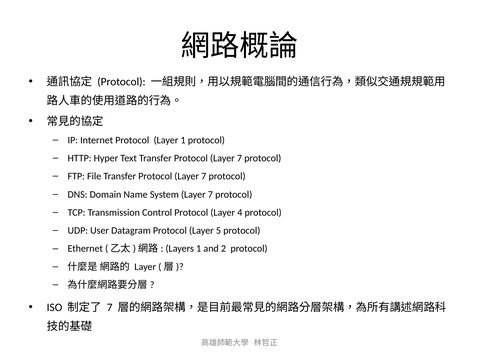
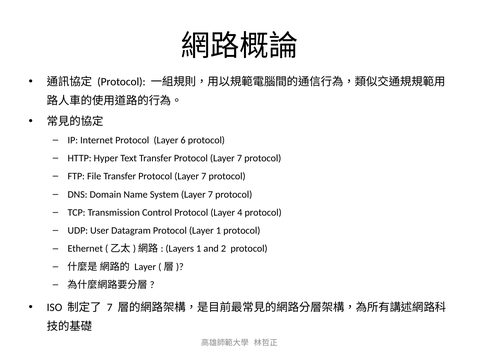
Layer 1: 1 -> 6 (183, 140)
Layer 5: 5 -> 1 (218, 231)
